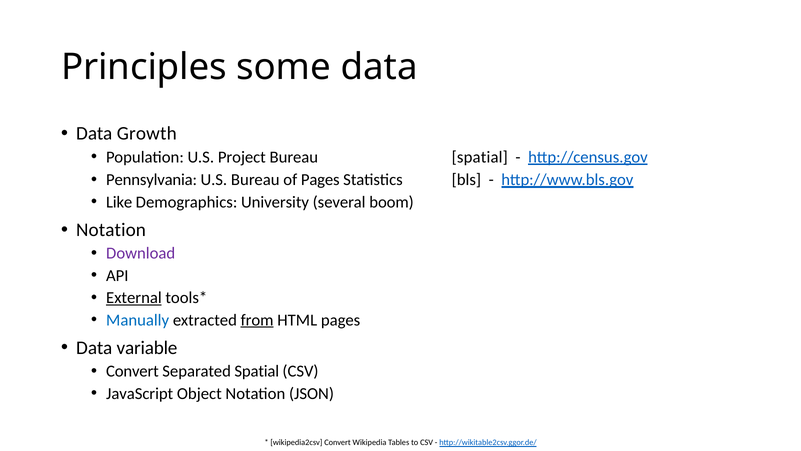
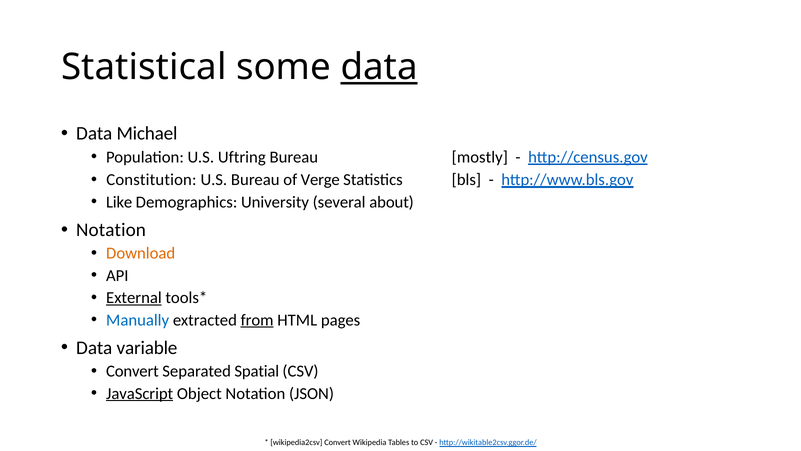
Principles: Principles -> Statistical (144, 67)
data underline: none -> present (379, 67)
Growth: Growth -> Michael (147, 133)
Project: Project -> Uftring (242, 157)
Bureau spatial: spatial -> mostly (480, 157)
Pennsylvania: Pennsylvania -> Constitution (151, 180)
of Pages: Pages -> Verge (320, 180)
boom: boom -> about (392, 202)
Download colour: purple -> orange (141, 253)
JavaScript underline: none -> present (140, 393)
